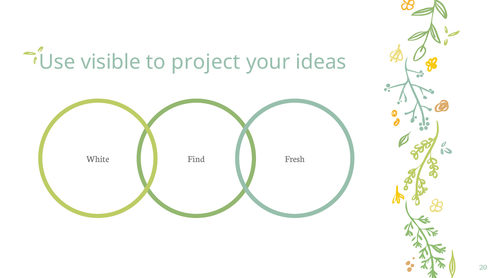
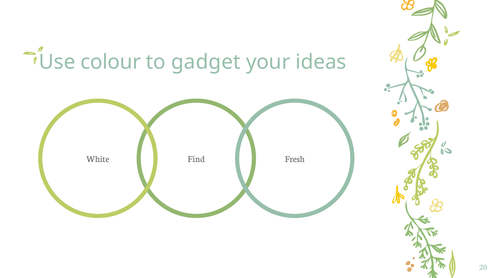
visible: visible -> colour (111, 62)
project: project -> gadget (206, 62)
